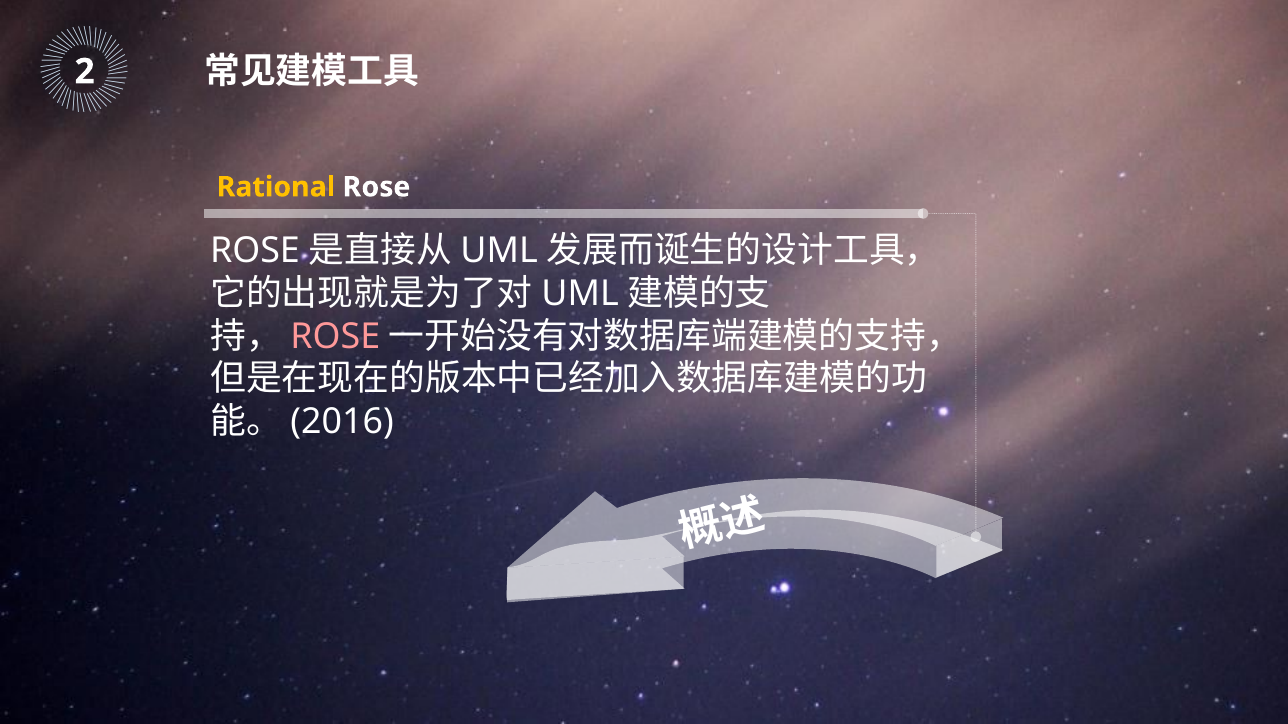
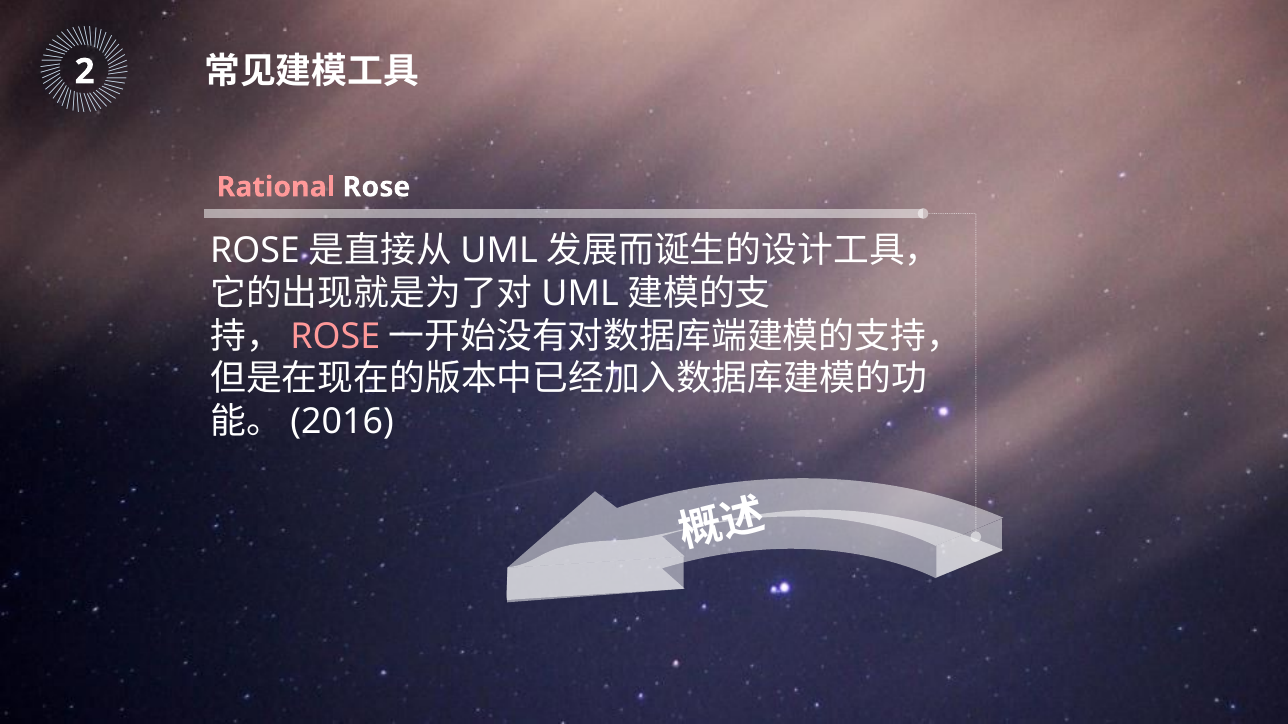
Rational colour: yellow -> pink (276, 187)
